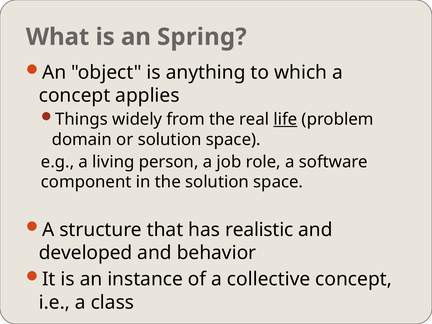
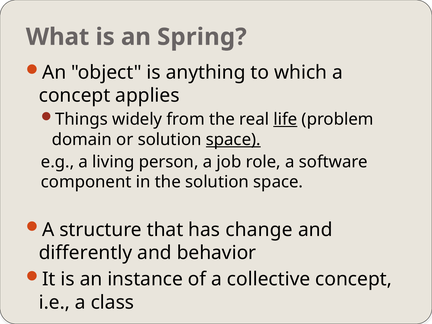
space underline: none -> present (233, 139)
realistic: realistic -> change (259, 230)
developed: developed -> differently (86, 253)
